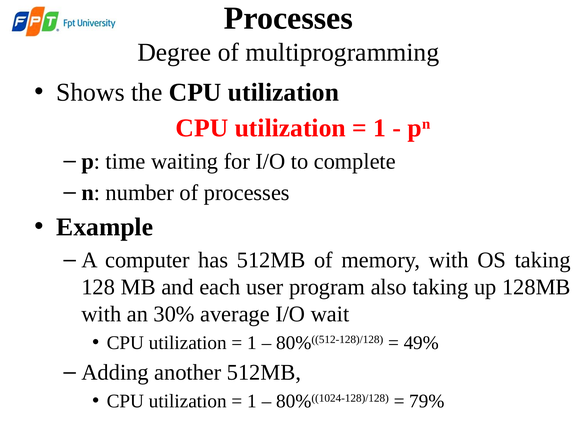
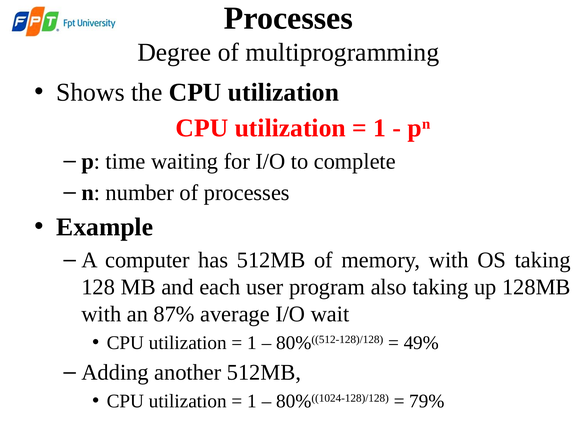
30%: 30% -> 87% (174, 314)
